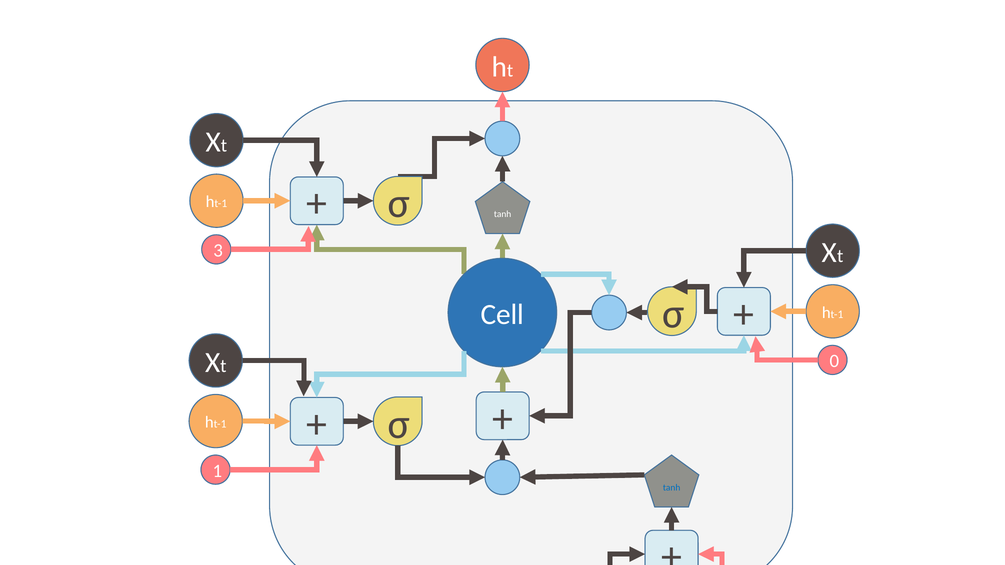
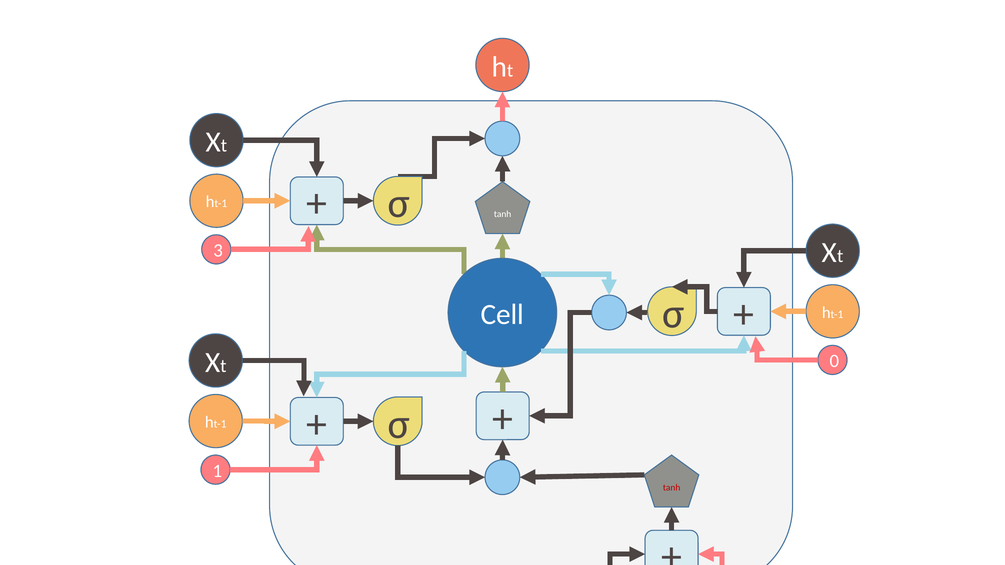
tanh colour: blue -> red (672, 488)
